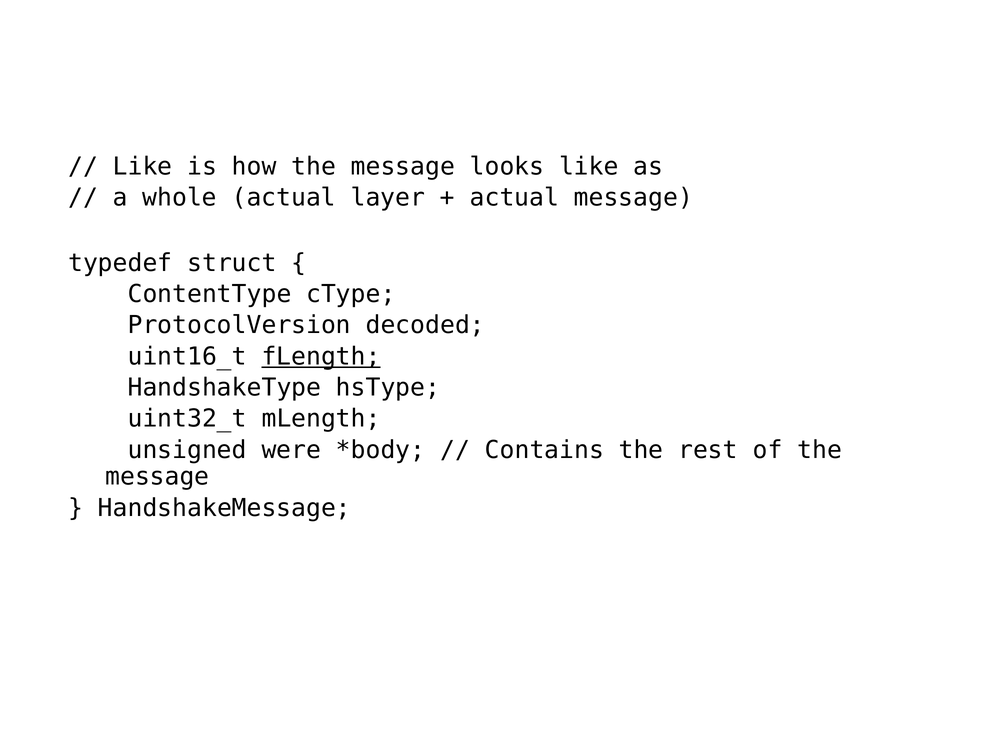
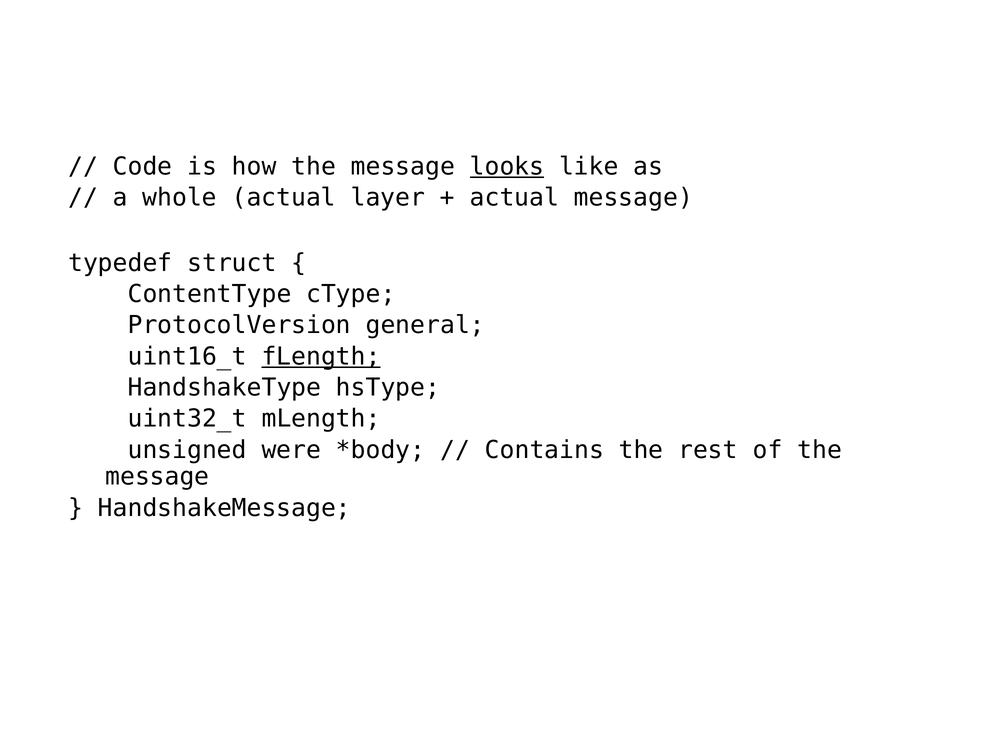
Like: Like -> Code (143, 167)
looks underline: none -> present (507, 167)
decoded: decoded -> general (425, 325)
